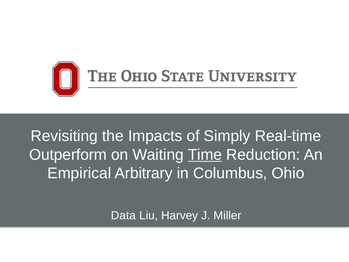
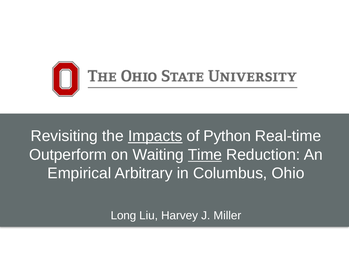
Impacts underline: none -> present (155, 136)
Simply: Simply -> Python (227, 136)
Data: Data -> Long (123, 215)
